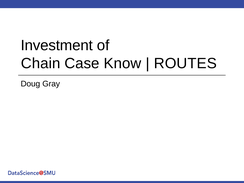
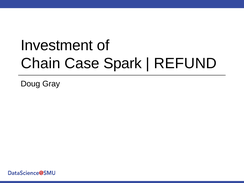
Know: Know -> Spark (123, 63)
ROUTES: ROUTES -> REFUND (185, 63)
